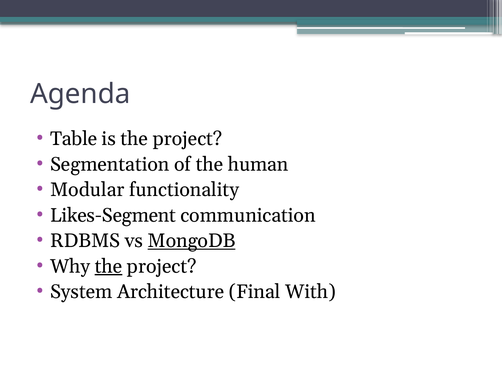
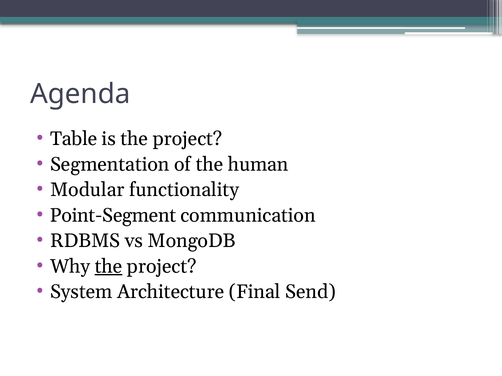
Likes-Segment: Likes-Segment -> Point-Segment (113, 216)
MongoDB underline: present -> none (192, 241)
With: With -> Send (310, 292)
